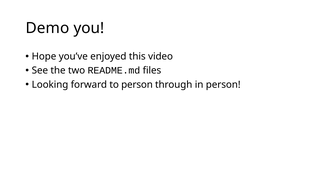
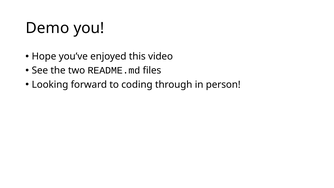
to person: person -> coding (137, 84)
